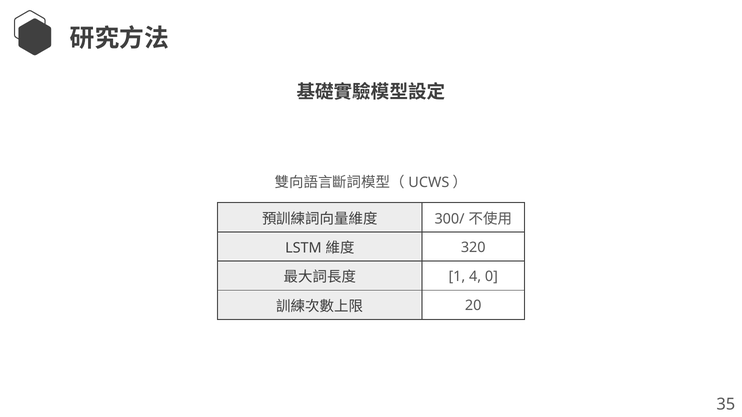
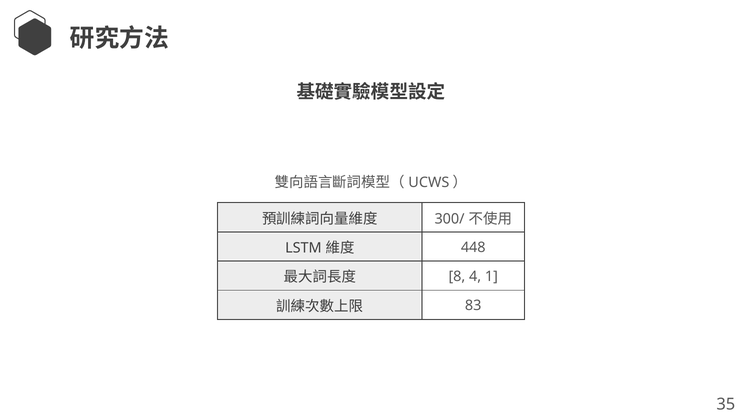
320: 320 -> 448 (473, 248)
1: 1 -> 8 (457, 277)
0: 0 -> 1 (491, 277)
20: 20 -> 83 (473, 306)
